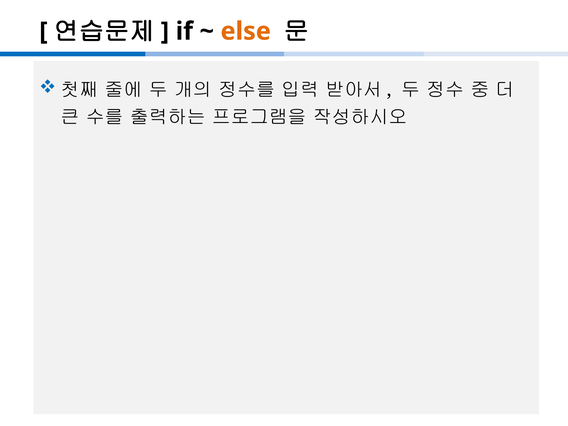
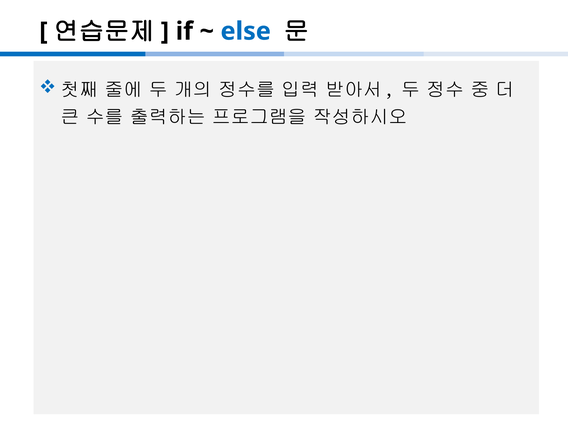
else colour: orange -> blue (246, 31)
